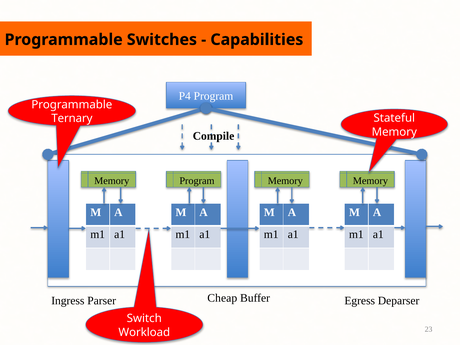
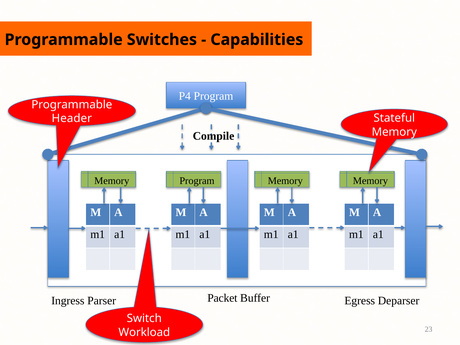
Ternary: Ternary -> Header (72, 119)
Cheap: Cheap -> Packet (222, 298)
